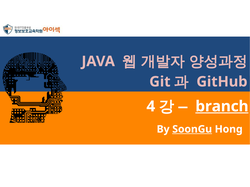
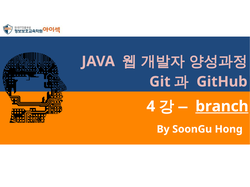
SoonGu underline: present -> none (192, 130)
